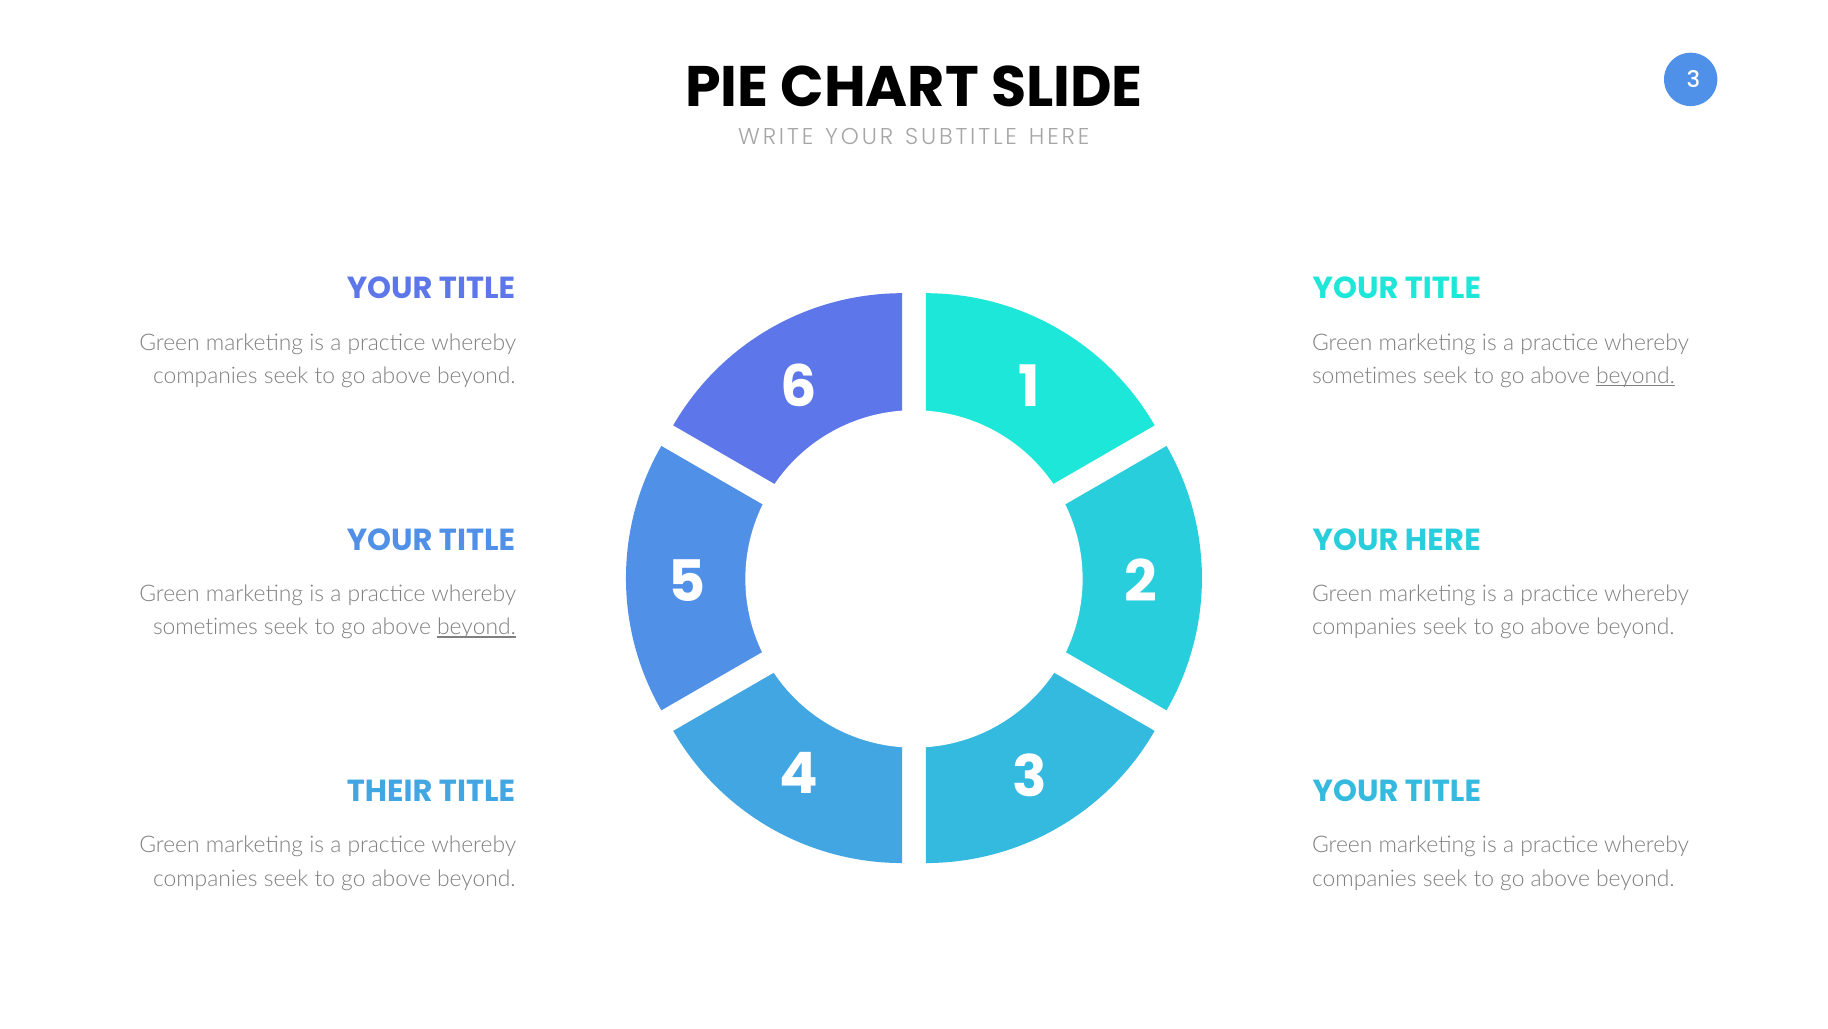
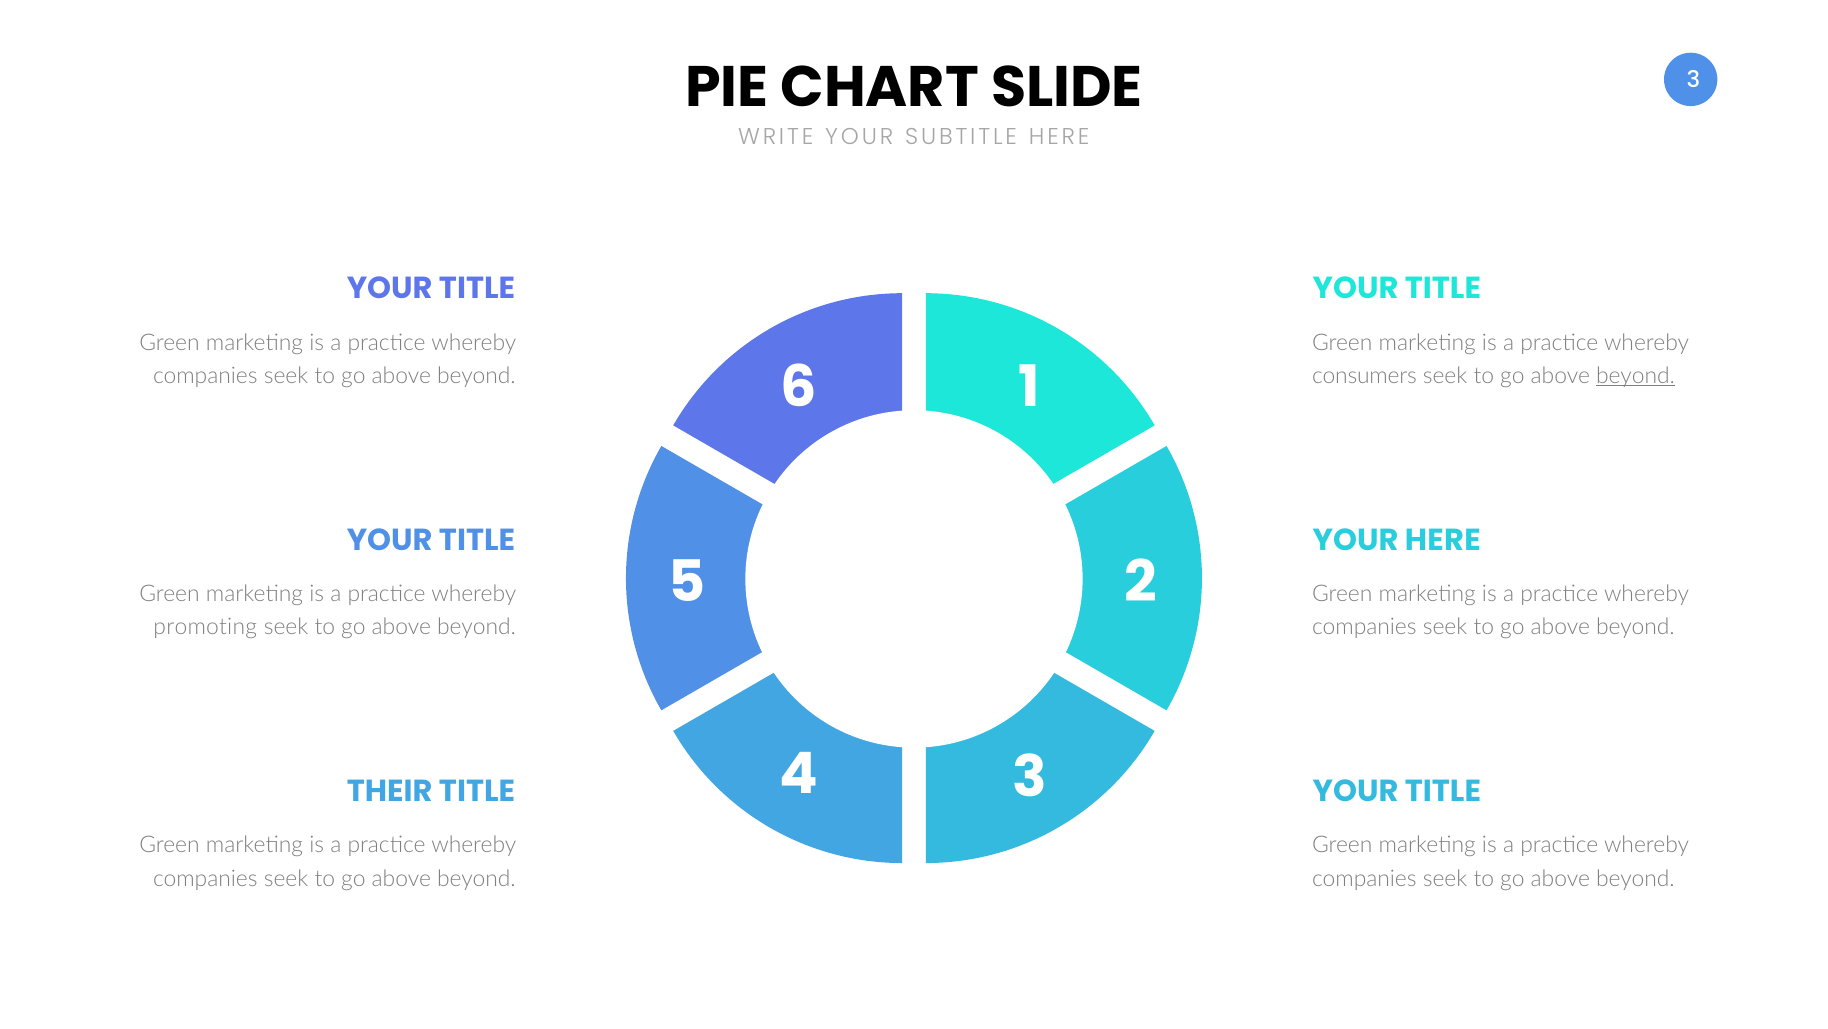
sometimes: sometimes -> consumers (1364, 376)
sometimes: sometimes -> promoting (205, 627)
beyond underline: present -> none (476, 627)
